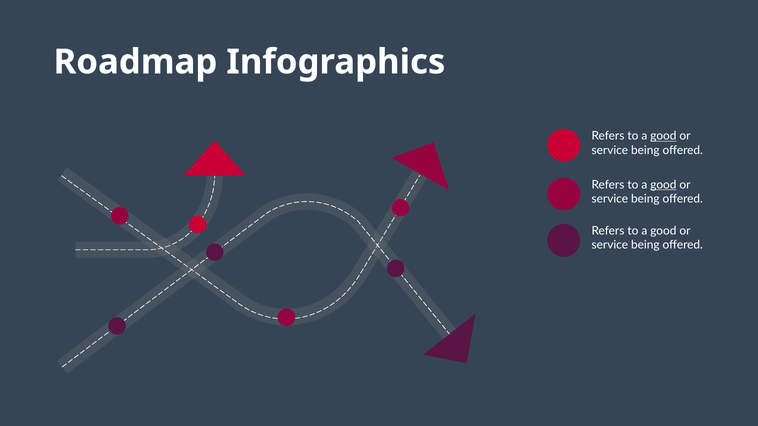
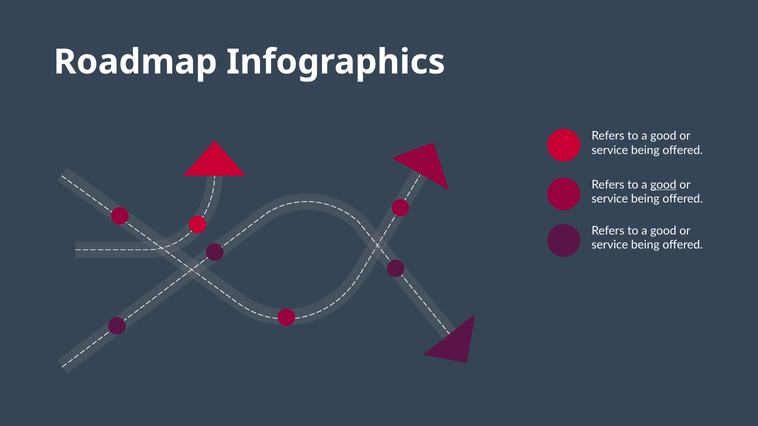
good underline: present -> none (663, 136)
